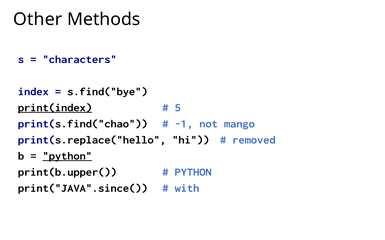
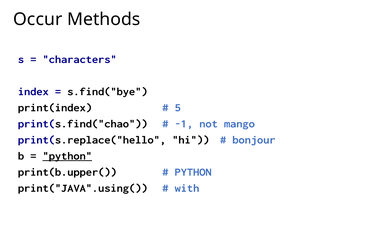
Other: Other -> Occur (38, 19)
print(index underline: present -> none (55, 108)
removed: removed -> bonjour (254, 140)
print("JAVA".since(: print("JAVA".since( -> print("JAVA".using( (83, 189)
